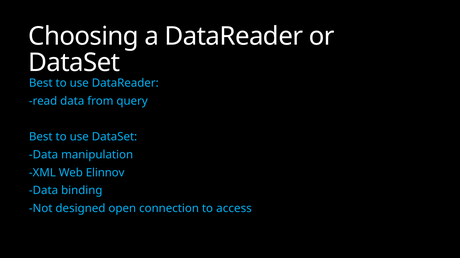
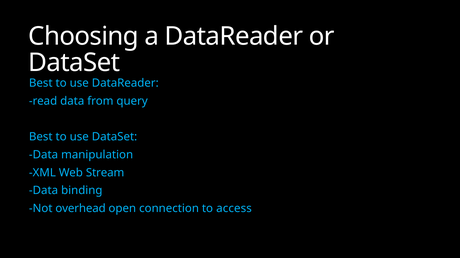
Elinnov: Elinnov -> Stream (105, 173)
designed: designed -> overhead (81, 209)
